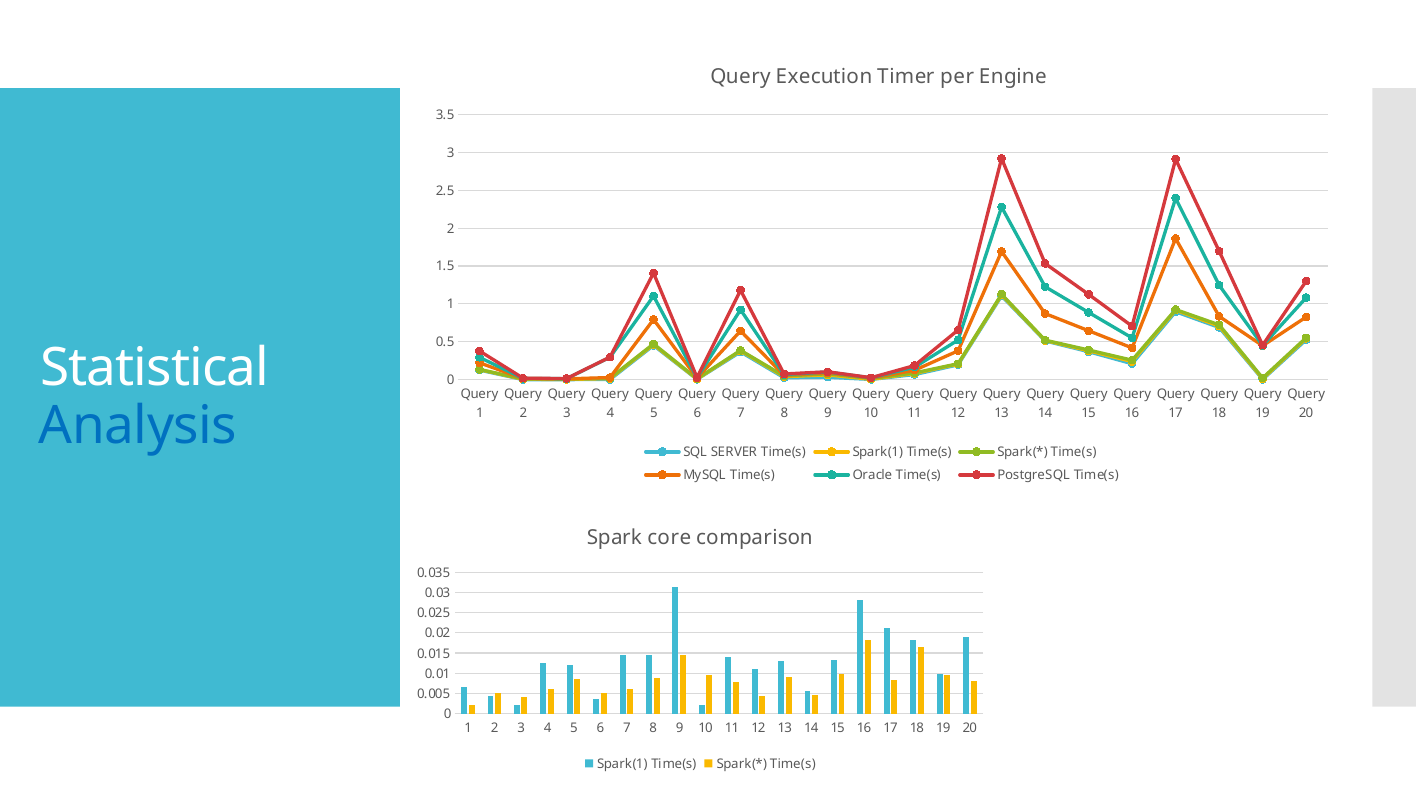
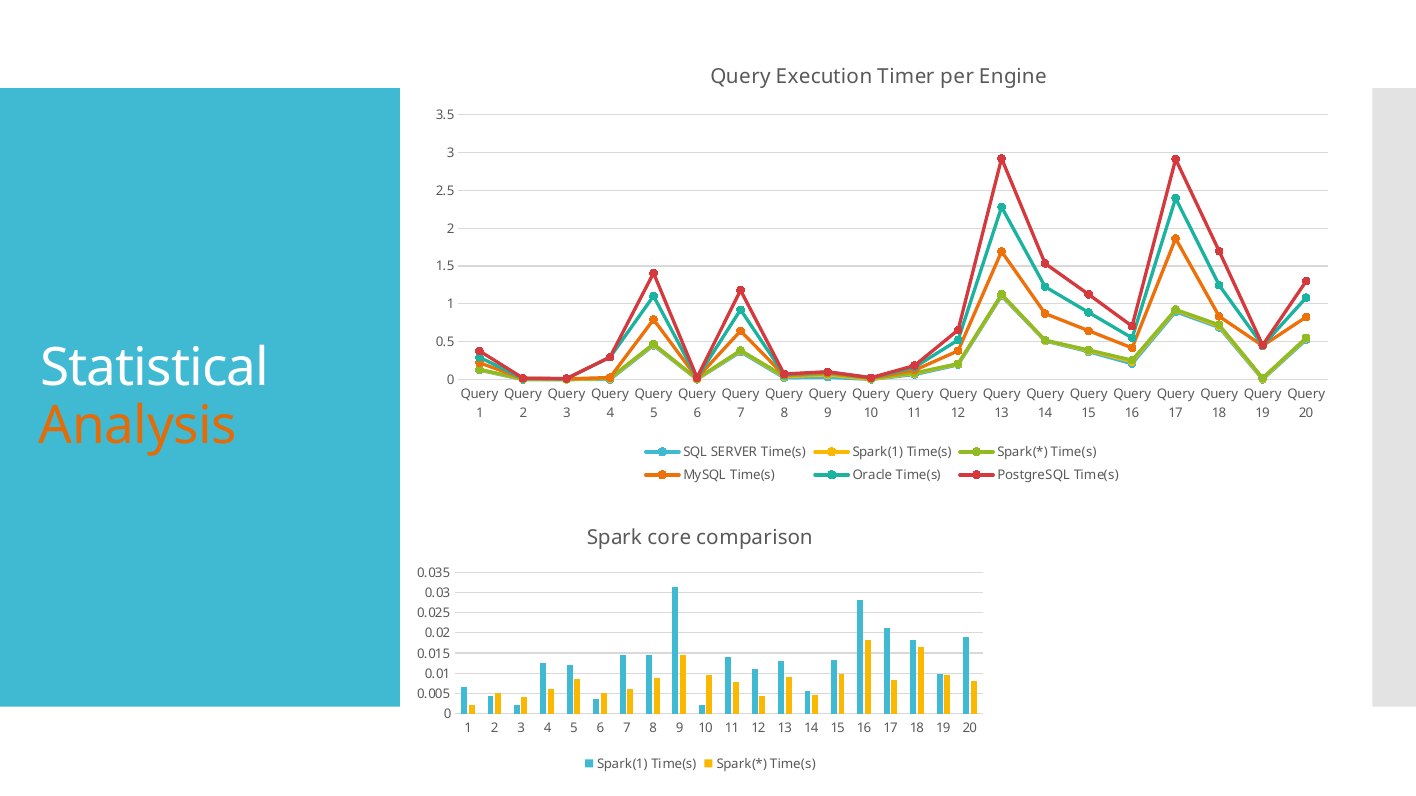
Analysis colour: blue -> orange (138, 426)
